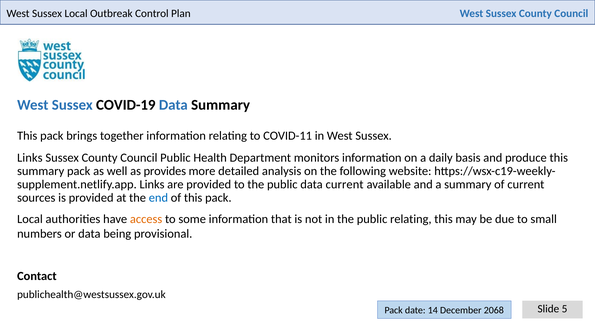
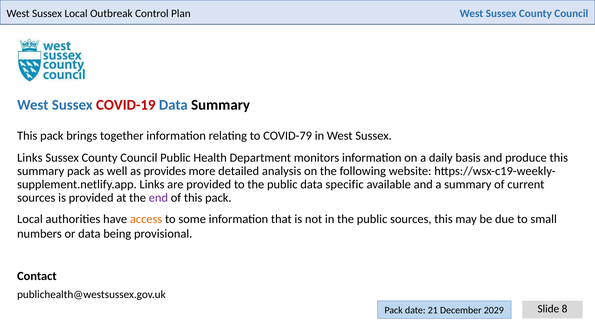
COVID-19 colour: black -> red (126, 105)
COVID-11: COVID-11 -> COVID-79 (288, 136)
data current: current -> specific (345, 185)
end colour: blue -> purple (158, 198)
public relating: relating -> sources (411, 219)
5: 5 -> 8 (565, 309)
14: 14 -> 21 (433, 311)
2068: 2068 -> 2029 (494, 311)
